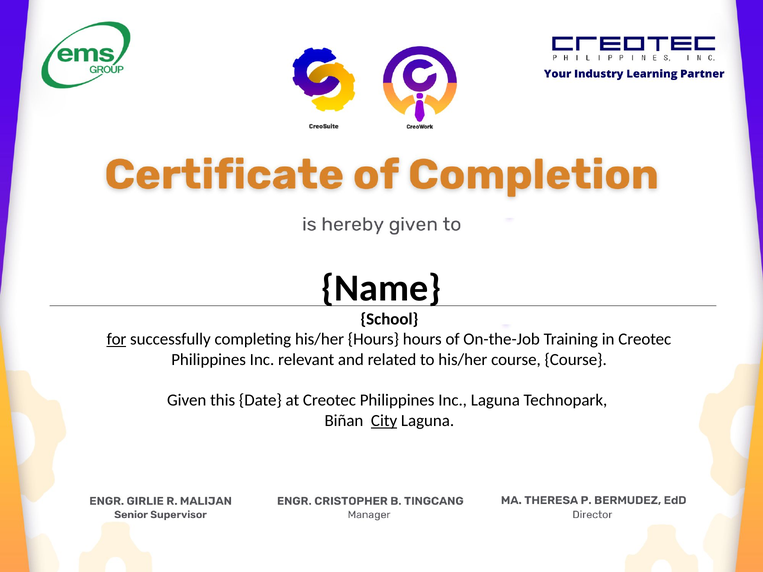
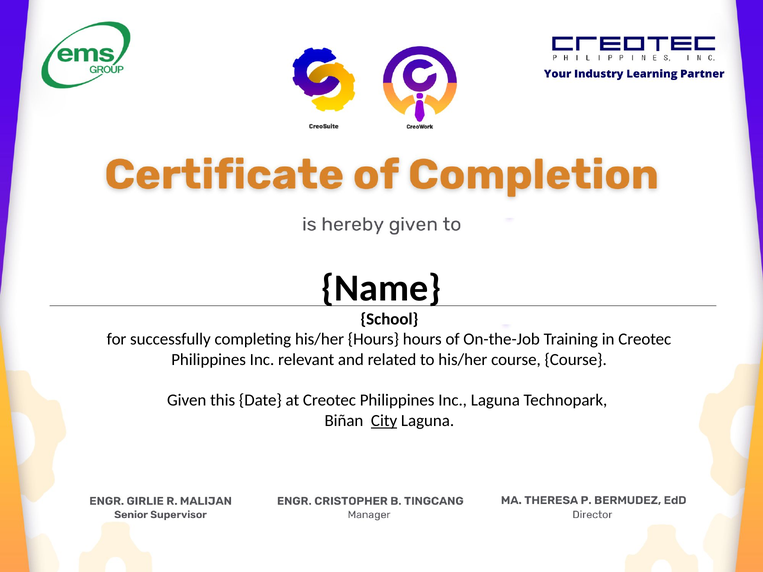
for underline: present -> none (117, 339)
